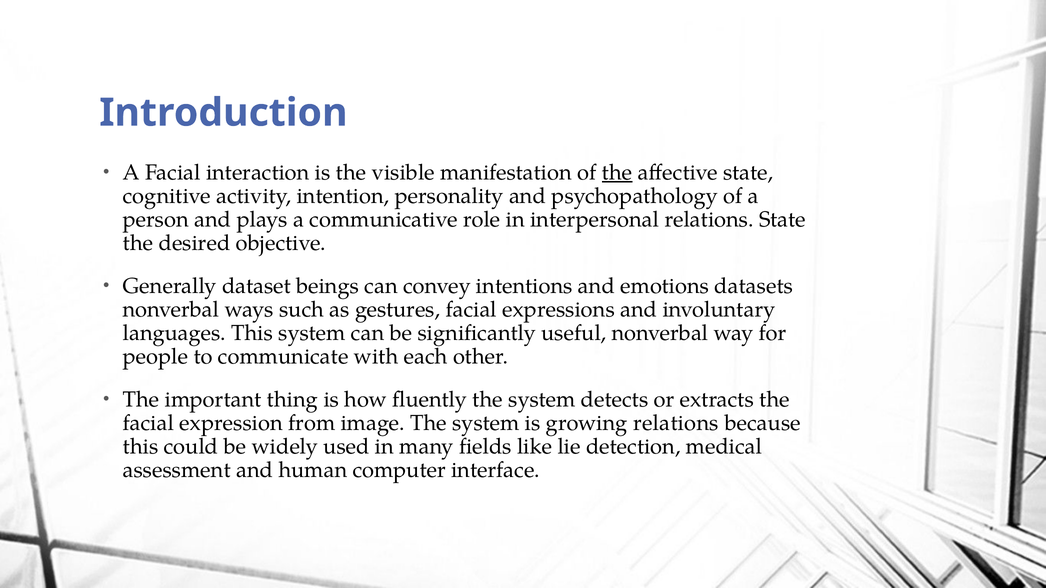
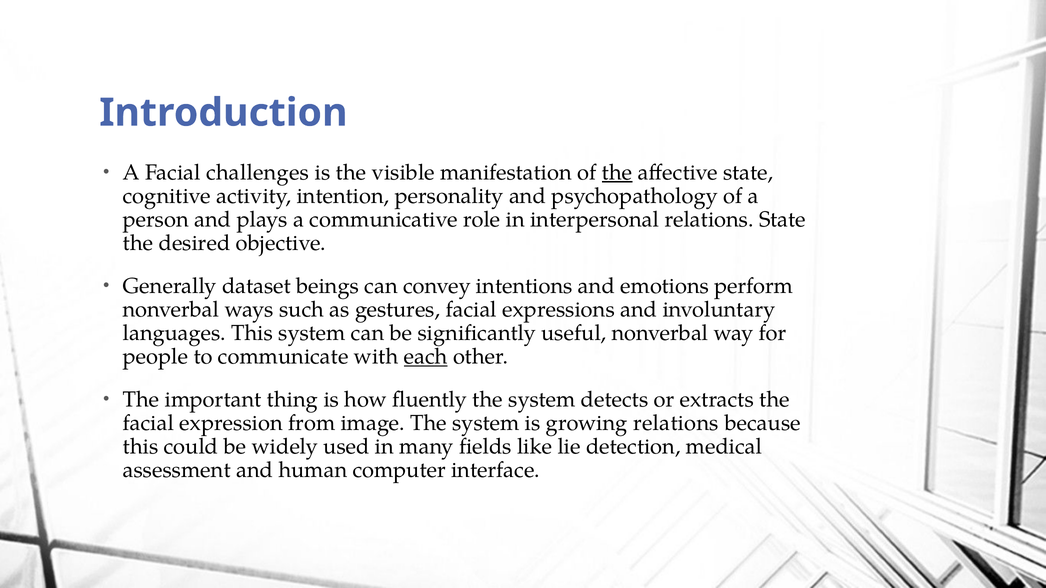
interaction: interaction -> challenges (258, 173)
datasets: datasets -> perform (754, 286)
each underline: none -> present (426, 357)
